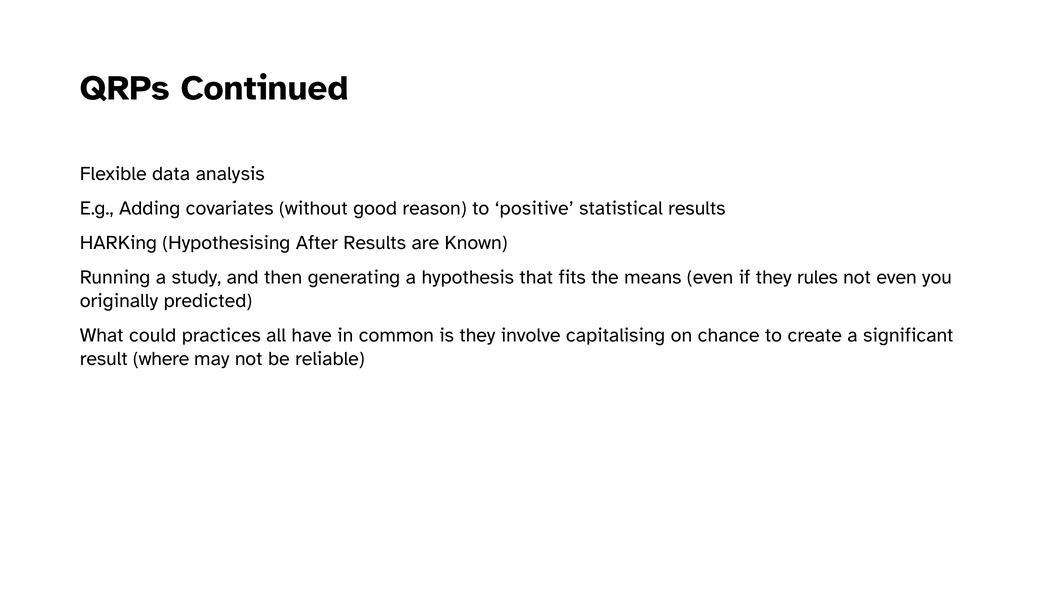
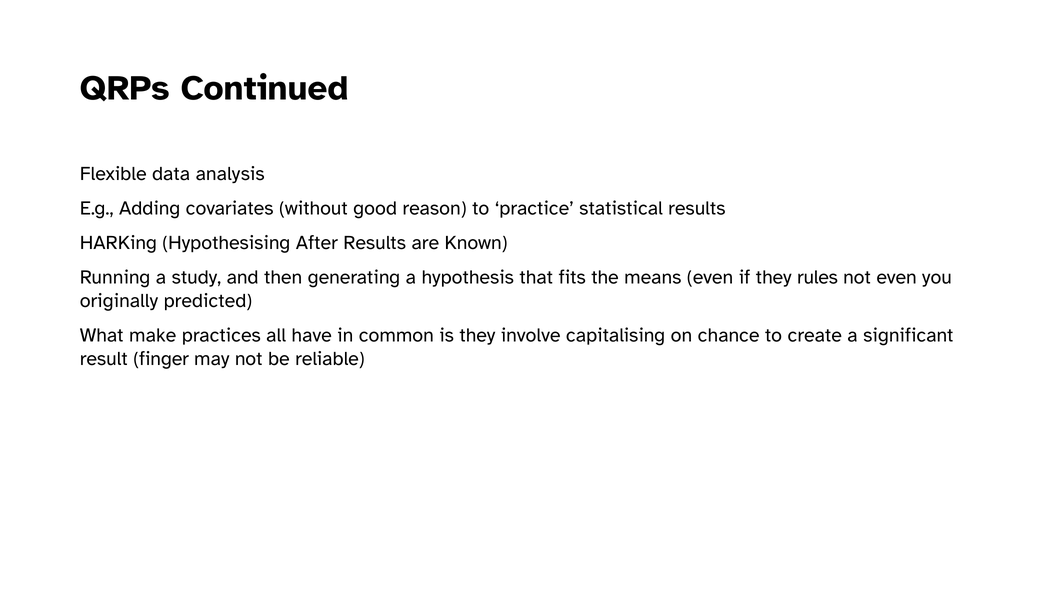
positive: positive -> practice (534, 208)
could: could -> make (153, 335)
where: where -> finger (161, 359)
